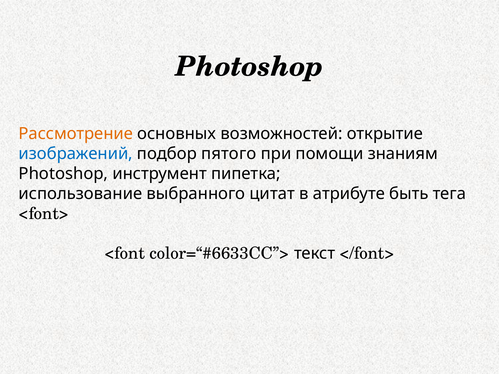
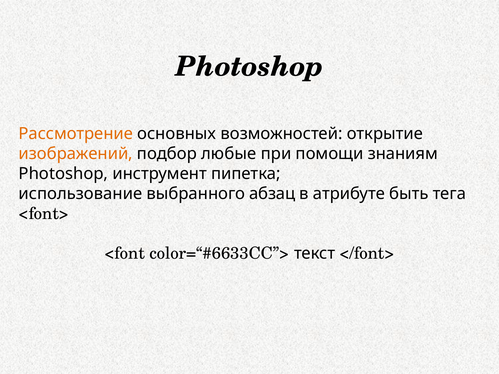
изображений colour: blue -> orange (76, 154)
пятого: пятого -> любые (229, 154)
цитат: цитат -> абзац (272, 194)
